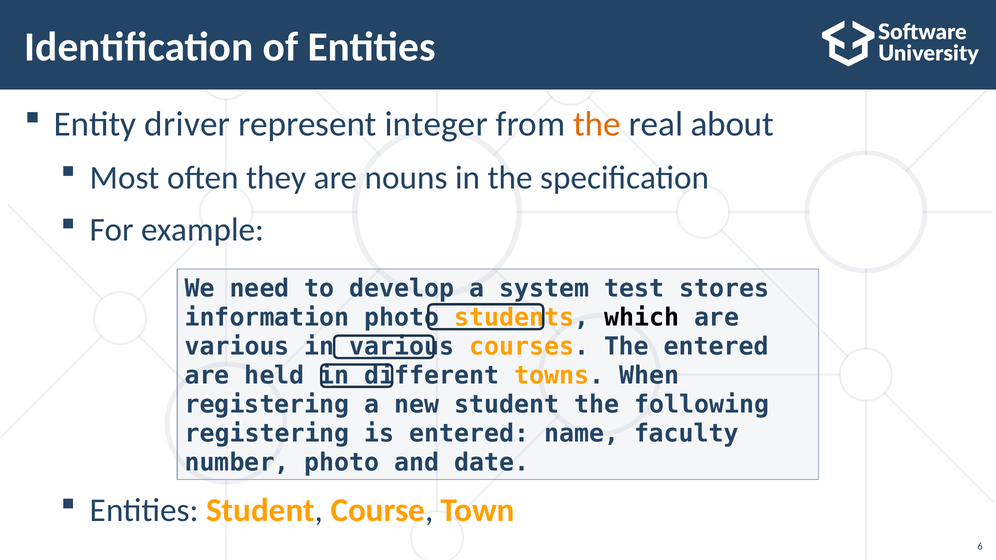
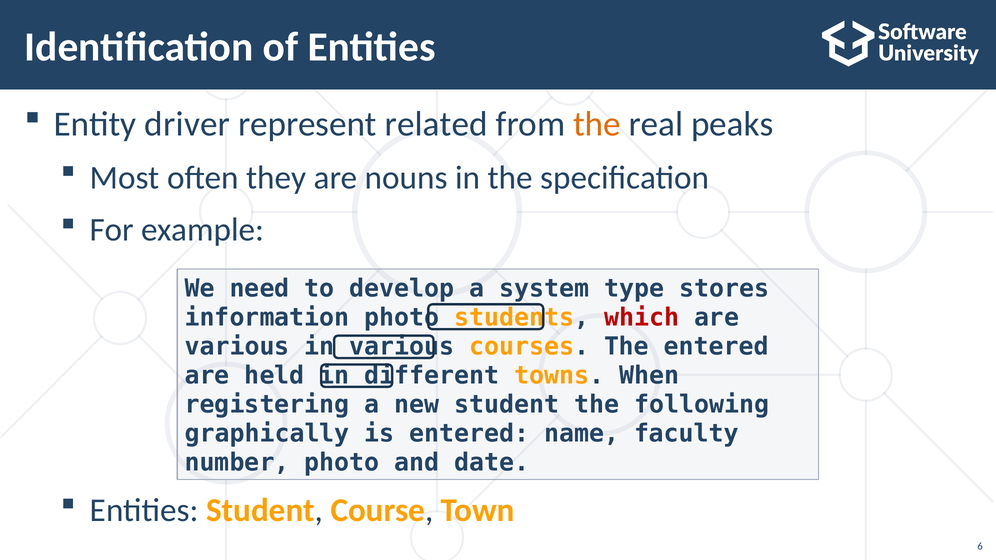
integer: integer -> related (436, 124)
about: about -> peaks (732, 124)
test: test -> type (634, 289)
which colour: black -> red (642, 318)
registering: registering -> graphically (267, 434)
